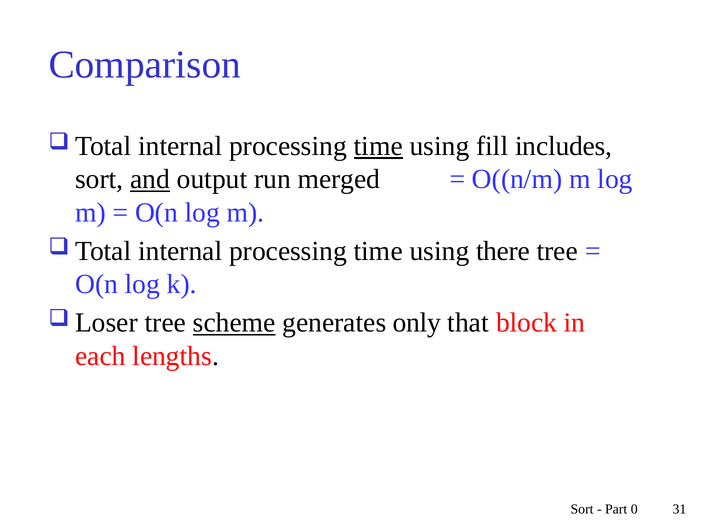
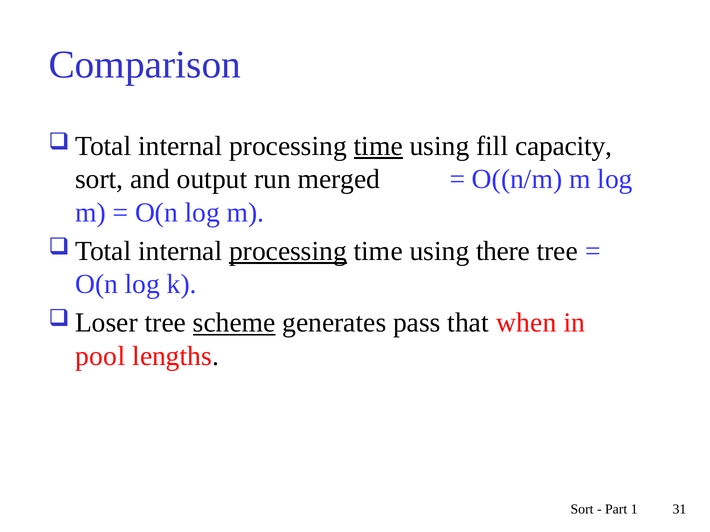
includes: includes -> capacity (564, 146)
and underline: present -> none (150, 179)
processing underline: none -> present (288, 251)
only: only -> pass (417, 323)
block: block -> when (526, 323)
each: each -> pool (100, 356)
0: 0 -> 1 (634, 510)
